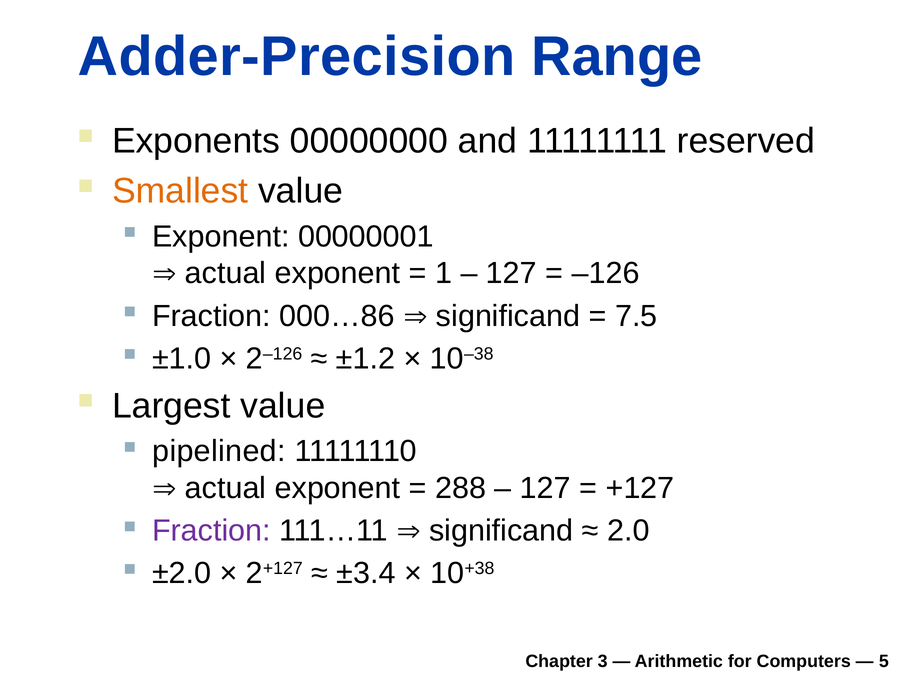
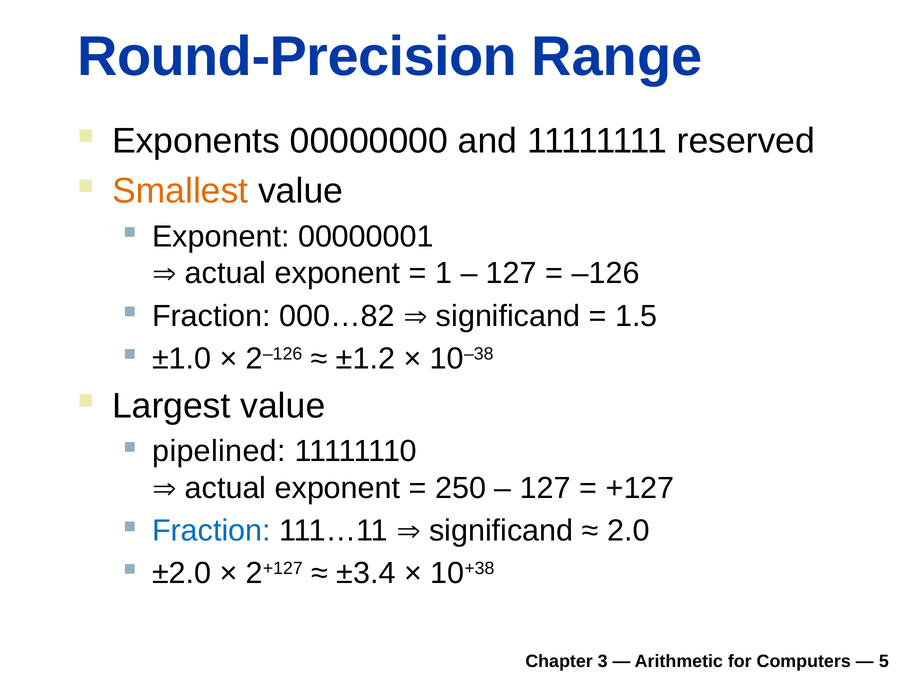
Adder-Precision: Adder-Precision -> Round-Precision (297, 57)
000…86: 000…86 -> 000…82 (337, 316)
7.5: 7.5 -> 1.5 (636, 316)
288: 288 -> 250 (461, 488)
Fraction colour: purple -> blue (211, 531)
